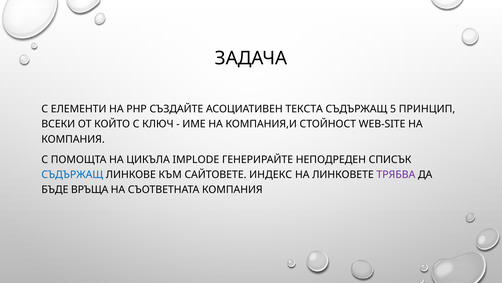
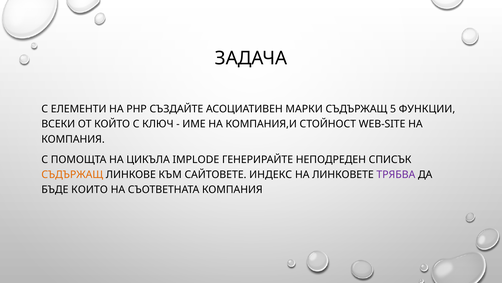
ТЕКСТА: ТЕКСТА -> МАРКИ (304, 109)
ПРИНЦИП: ПРИНЦИП -> ФУНКЦИИ (427, 109)
СЪДЪРЖАЩ colour: blue -> orange (72, 174)
ВРЪЩА: ВРЪЩА -> КОИТО (90, 189)
